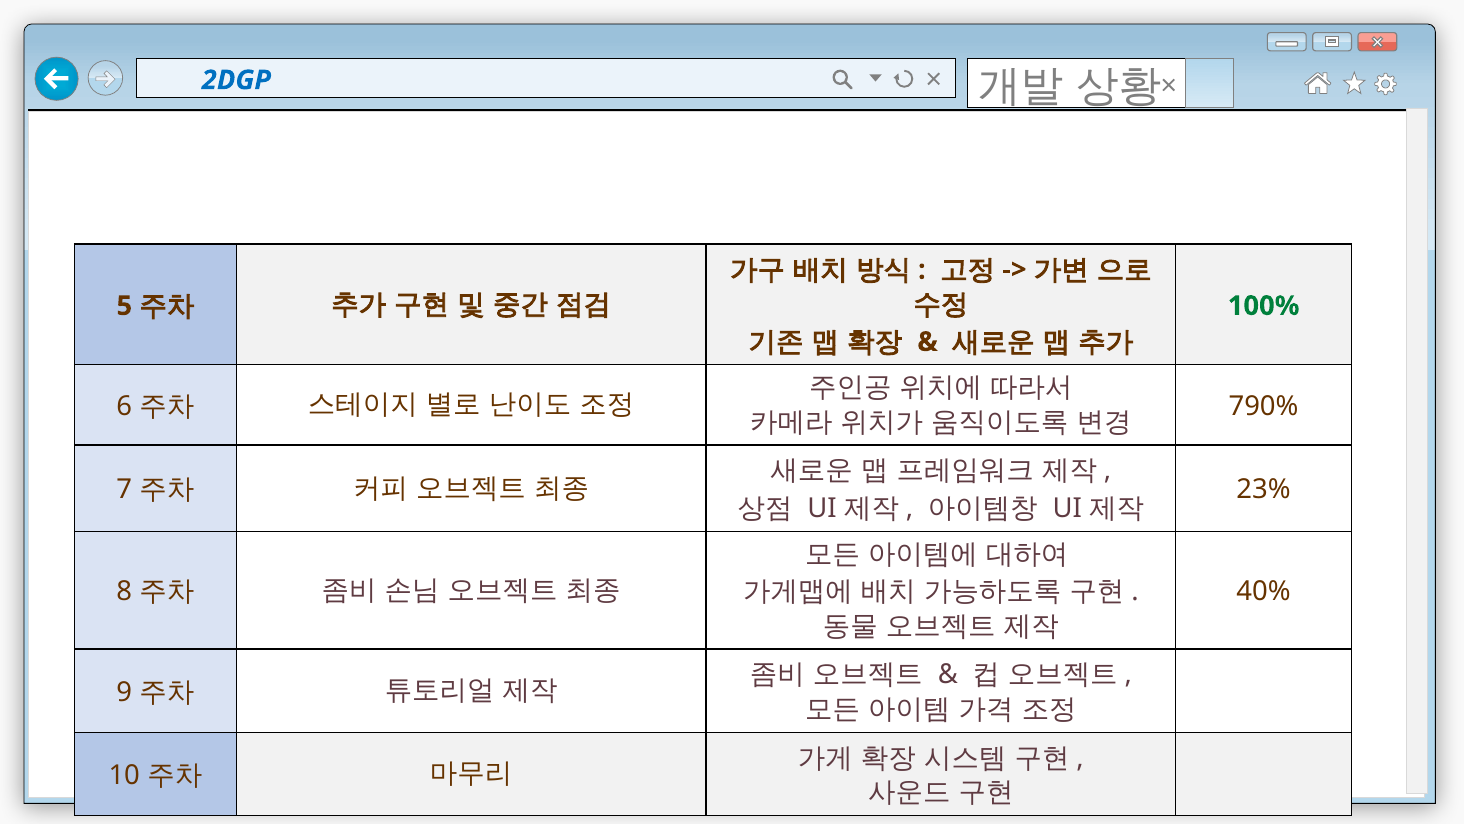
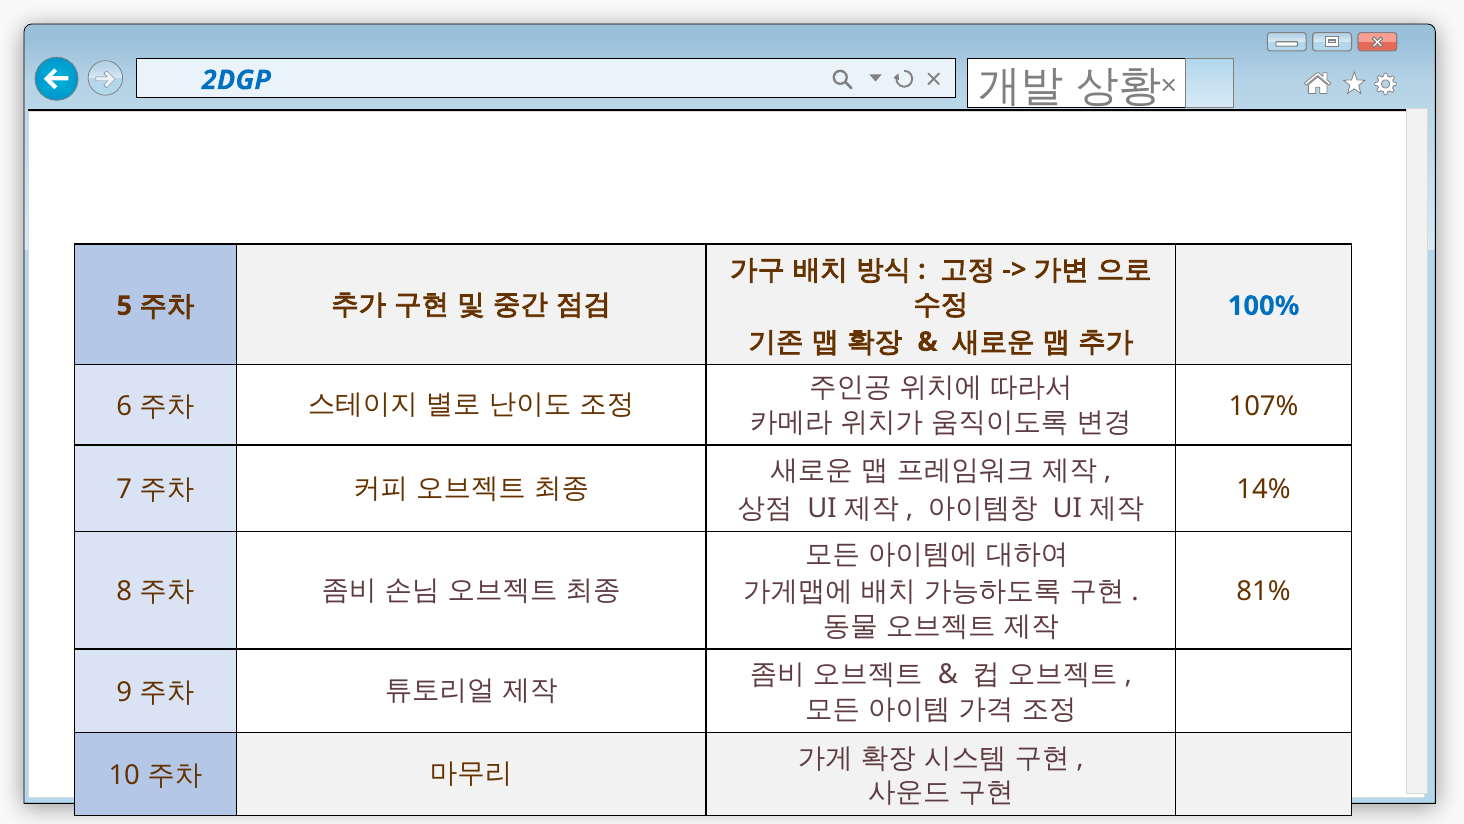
100% colour: green -> blue (1264, 306)
790%: 790% -> 107% (1264, 406)
23%: 23% -> 14% (1264, 489)
40%: 40% -> 81% (1264, 591)
